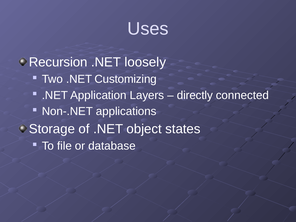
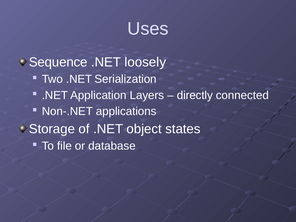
Recursion: Recursion -> Sequence (58, 62)
Customizing: Customizing -> Serialization (126, 79)
